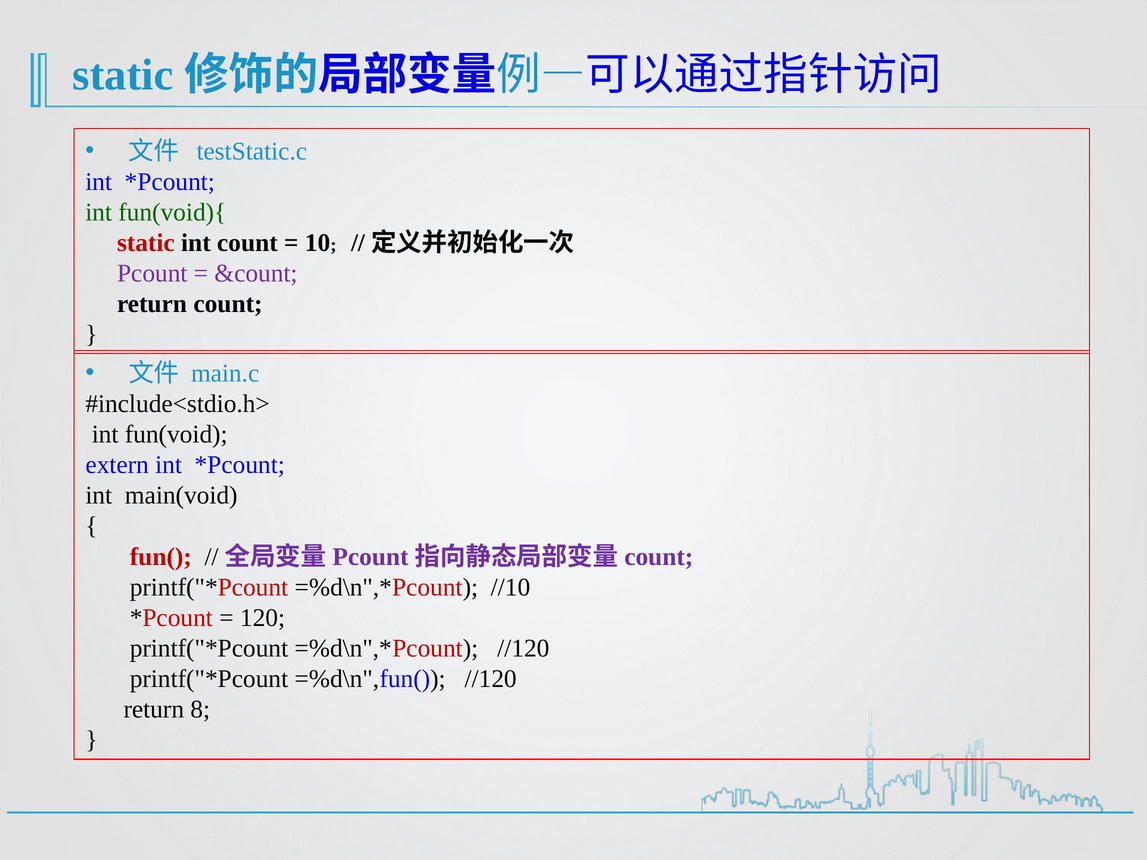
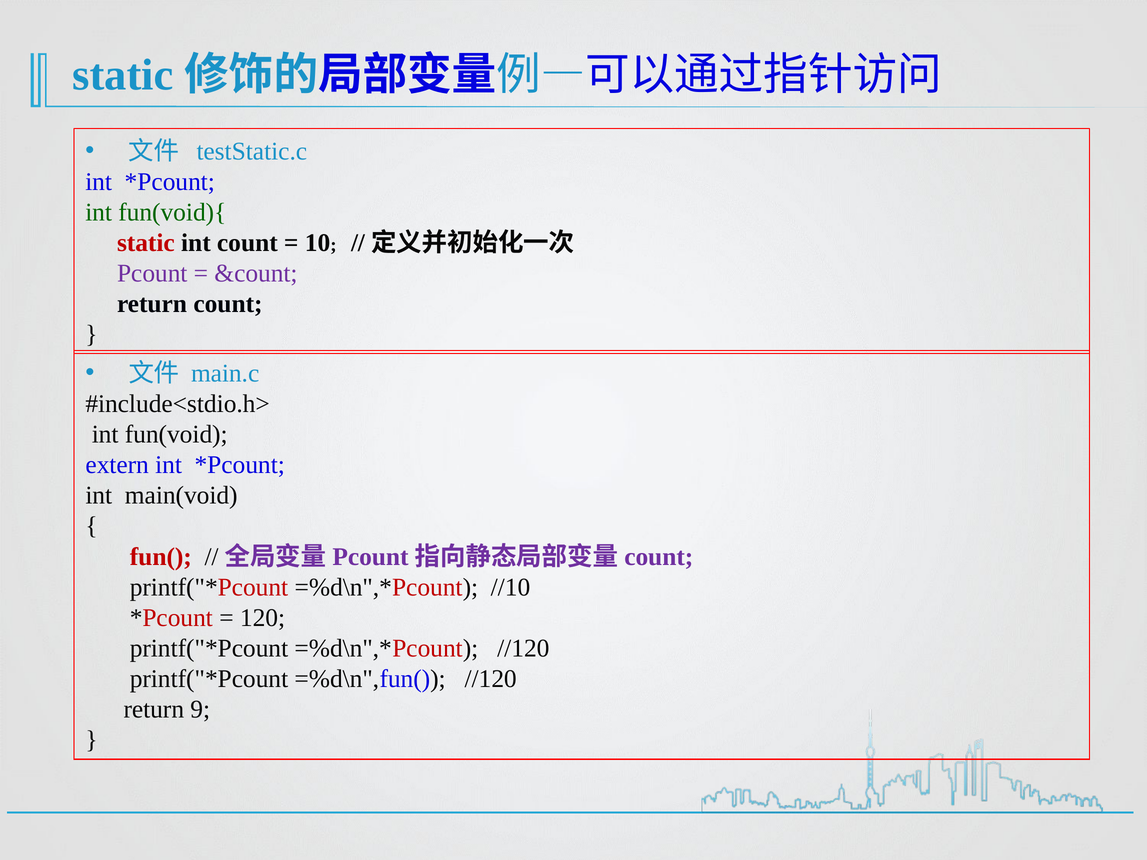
8: 8 -> 9 (200, 710)
